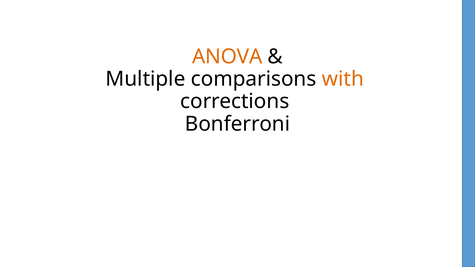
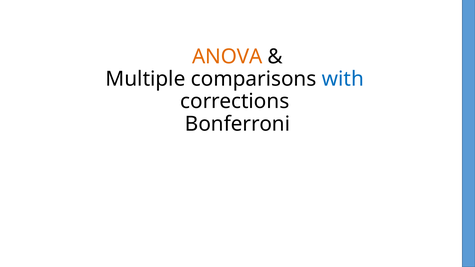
with colour: orange -> blue (343, 79)
